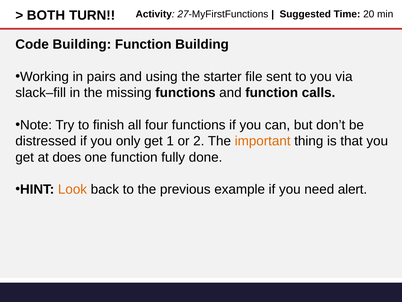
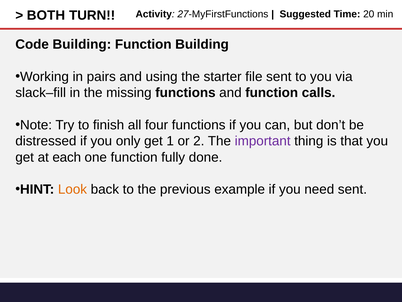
important colour: orange -> purple (263, 141)
does: does -> each (67, 157)
need alert: alert -> sent (352, 189)
